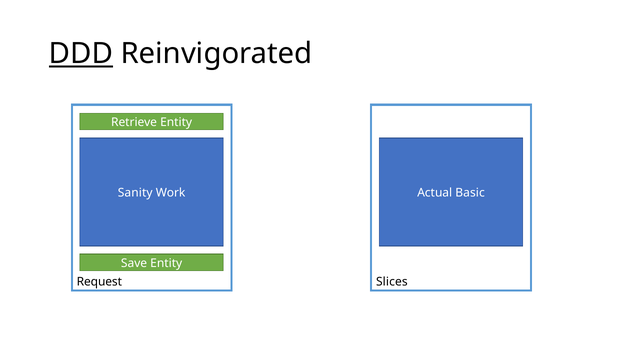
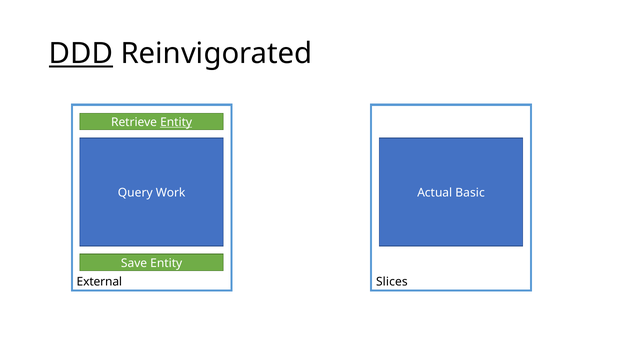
Entity underline: none -> present (176, 122)
Sanity: Sanity -> Query (135, 193)
Request: Request -> External (99, 282)
